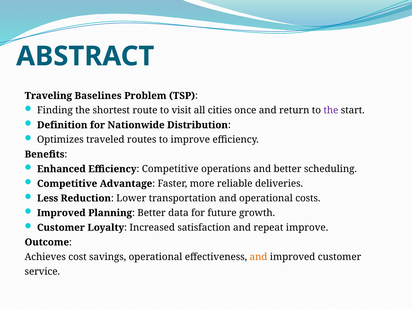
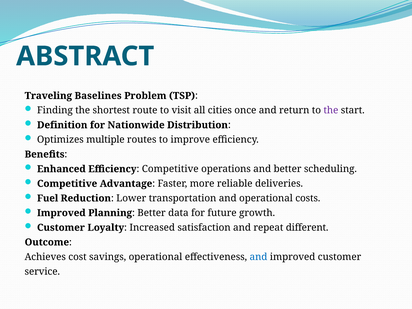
traveled: traveled -> multiple (105, 140)
Less: Less -> Fuel (48, 198)
repeat improve: improve -> different (307, 228)
and colour: orange -> blue (258, 257)
